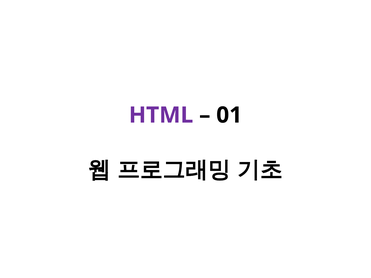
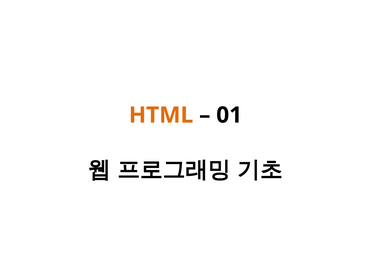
HTML colour: purple -> orange (161, 115)
